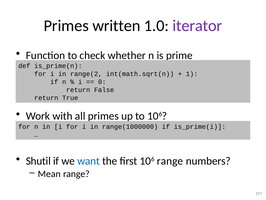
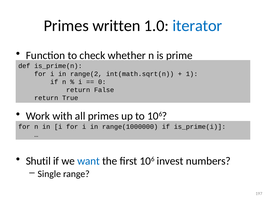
iterator colour: purple -> blue (197, 26)
106 range: range -> invest (170, 161)
Mean: Mean -> Single (49, 173)
